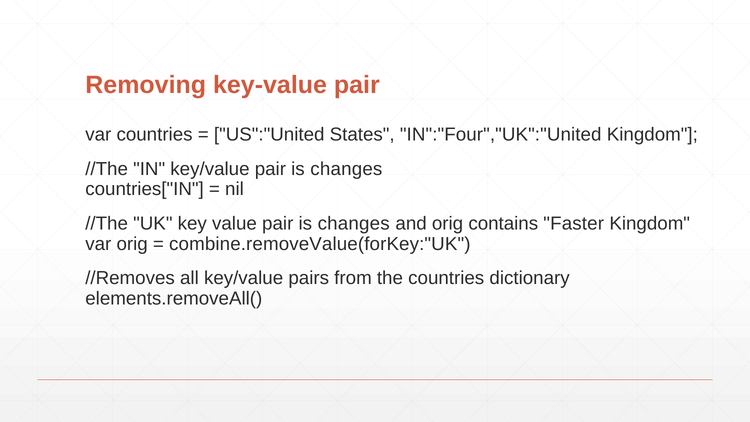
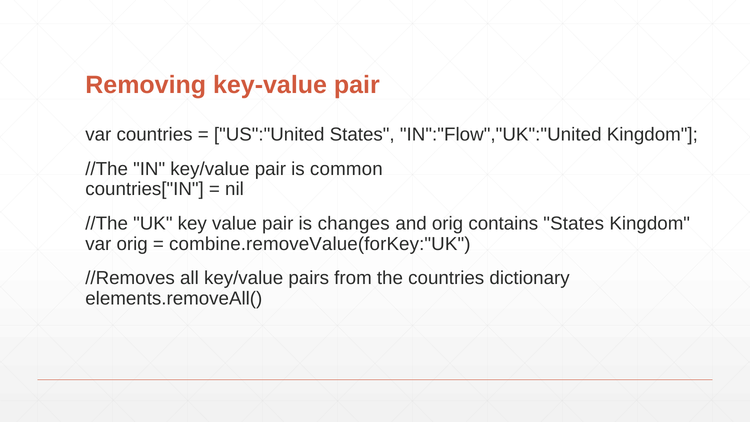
IN":"Four","UK":"United: IN":"Four","UK":"United -> IN":"Flow","UK":"United (501, 135)
key/value pair is changes: changes -> common (346, 169)
contains Faster: Faster -> States (574, 224)
